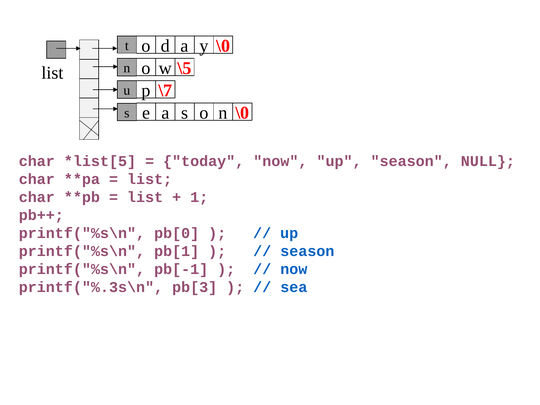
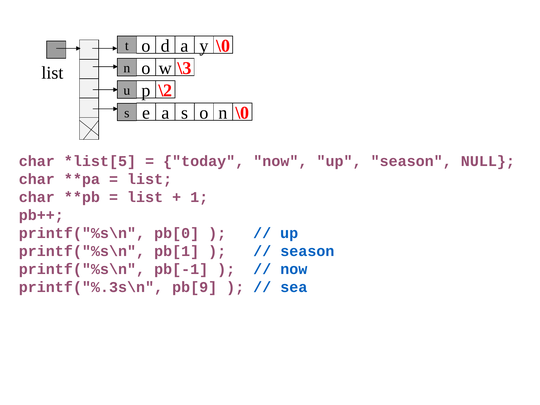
\5: \5 -> \3 (185, 68)
\7: \7 -> \2 (165, 91)
pb[3: pb[3 -> pb[9 (195, 287)
